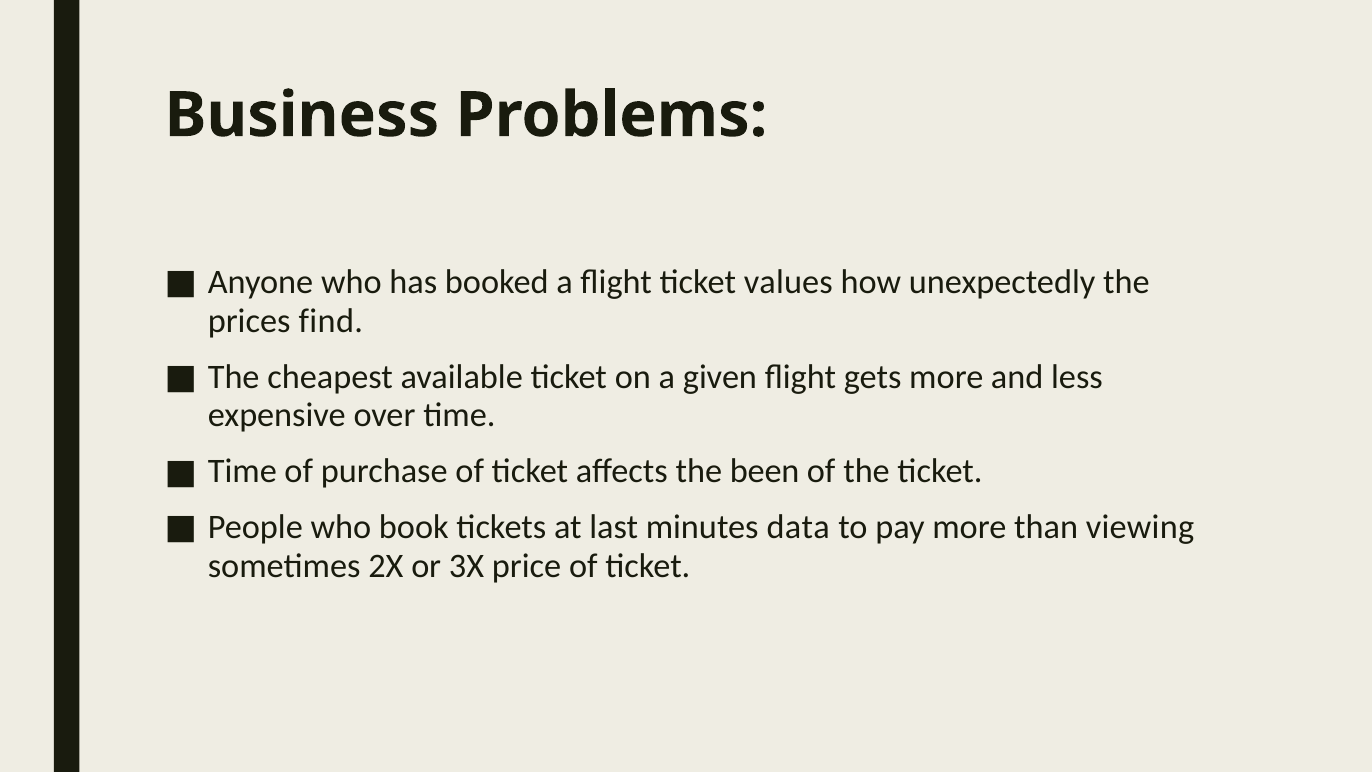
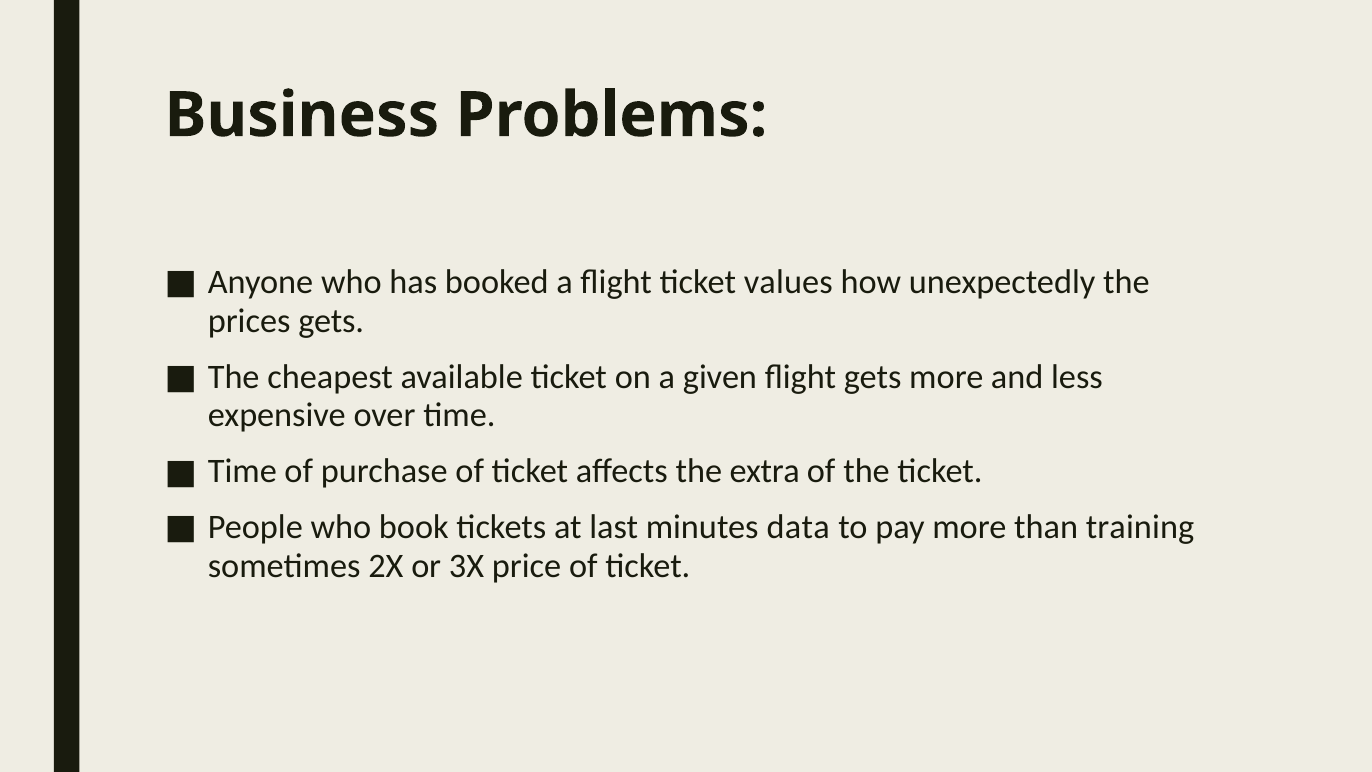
prices find: find -> gets (331, 321)
been: been -> extra (765, 471)
viewing: viewing -> training (1140, 527)
